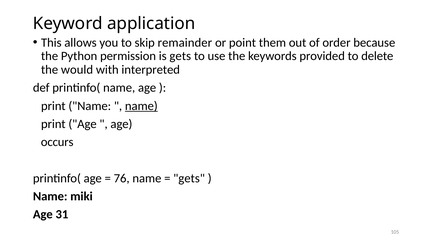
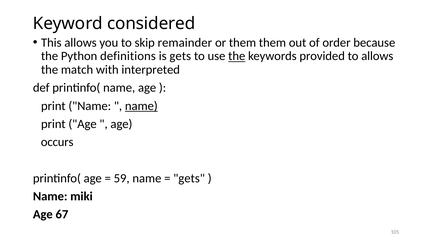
application: application -> considered (151, 24)
or point: point -> them (243, 43)
permission: permission -> definitions (128, 56)
the underline: none -> present (237, 56)
to delete: delete -> allows (377, 56)
would: would -> match (77, 70)
76: 76 -> 59 (122, 178)
31: 31 -> 67 (62, 214)
